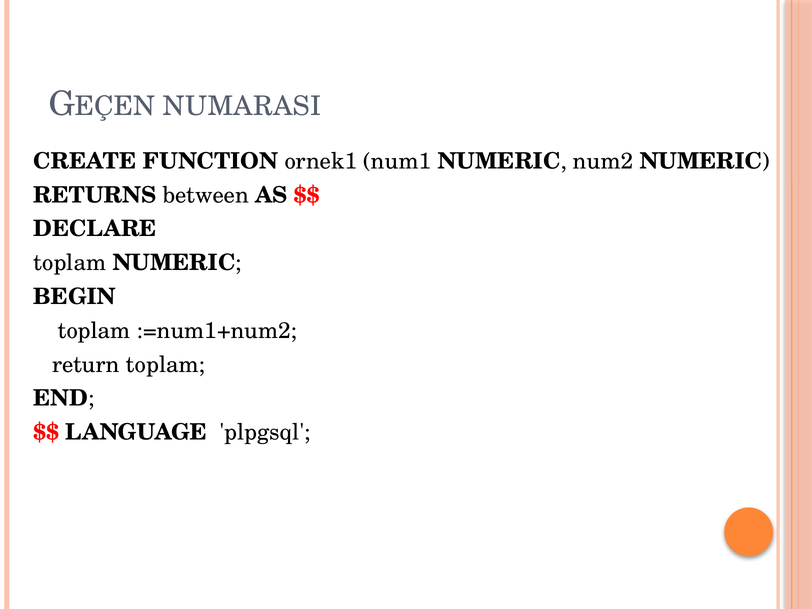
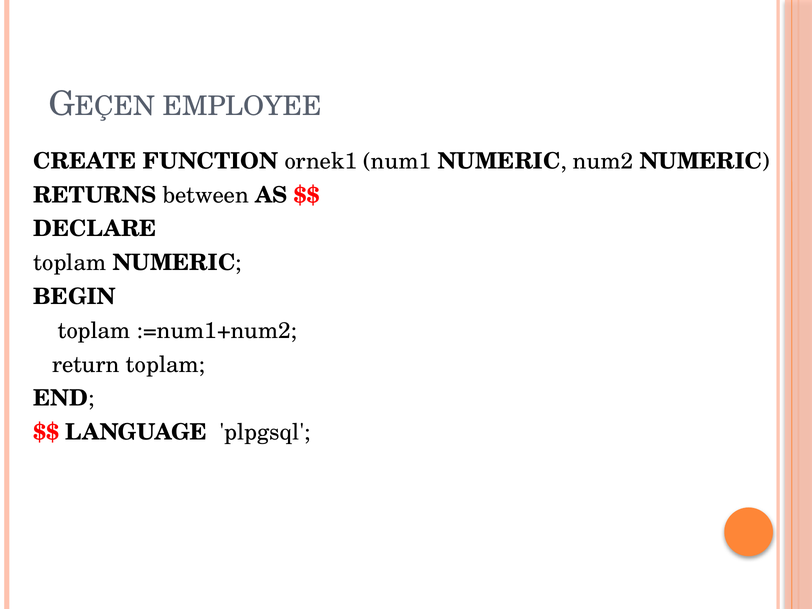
NUMARASI: NUMARASI -> EMPLOYEE (242, 106)
